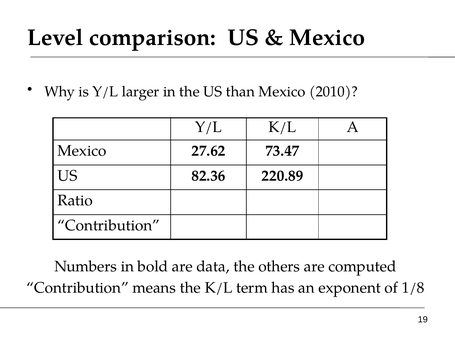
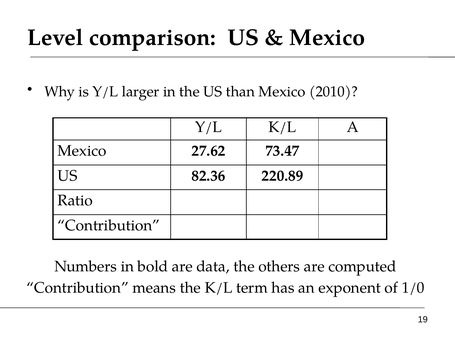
1/8: 1/8 -> 1/0 (413, 287)
